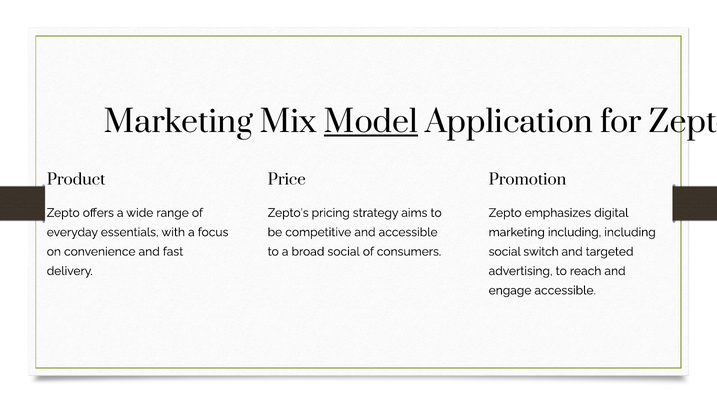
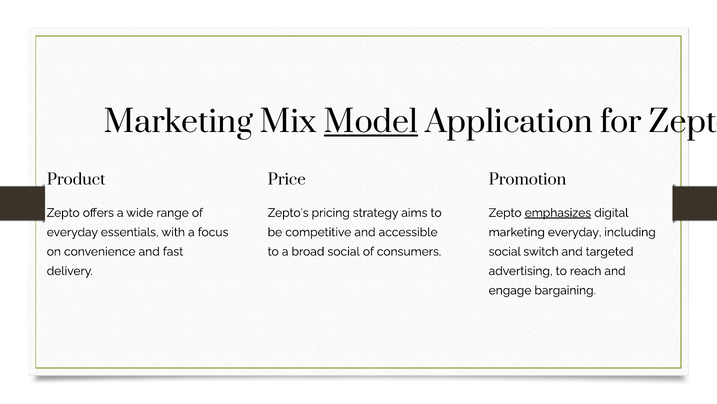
emphasizes underline: none -> present (558, 212)
marketing including: including -> everyday (575, 232)
engage accessible: accessible -> bargaining (565, 290)
